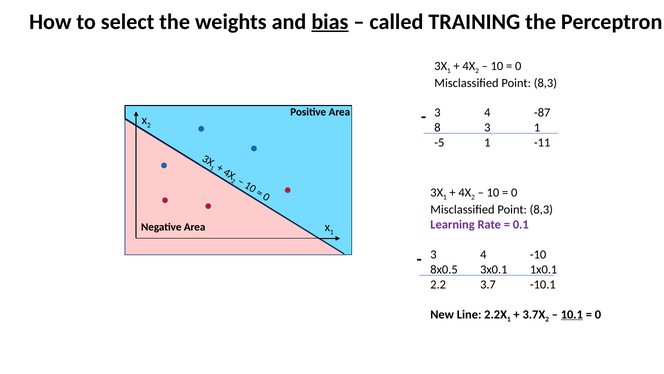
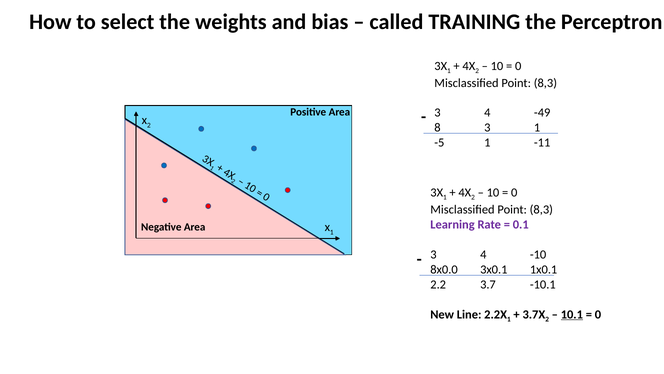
bias underline: present -> none (330, 22)
-87: -87 -> -49 (542, 113)
8x0.5: 8x0.5 -> 8x0.0 (444, 269)
